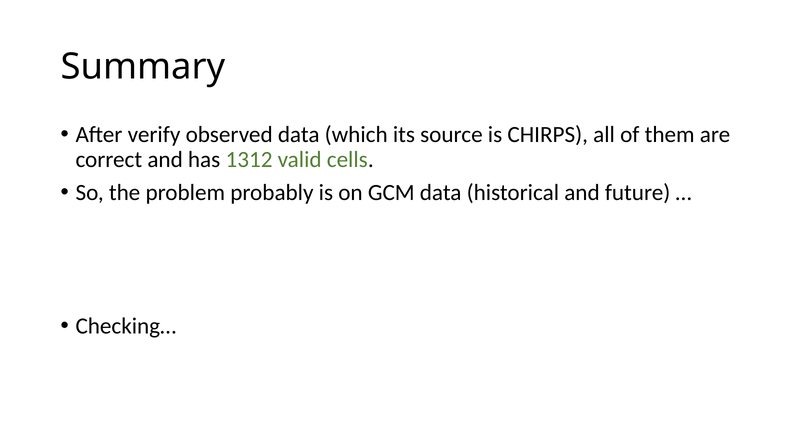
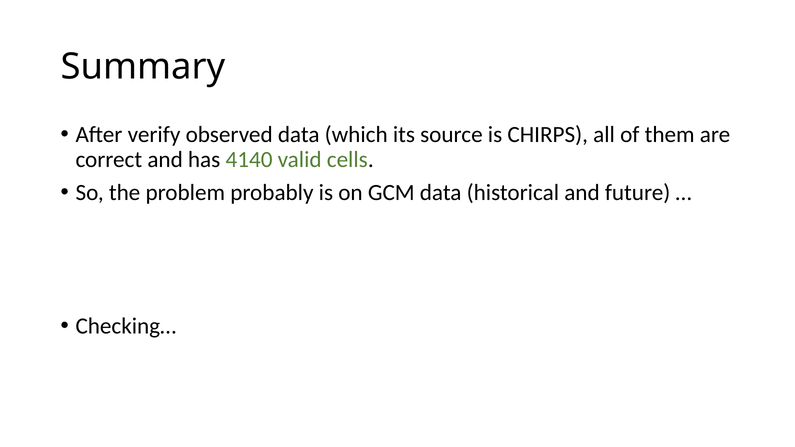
1312: 1312 -> 4140 (249, 159)
